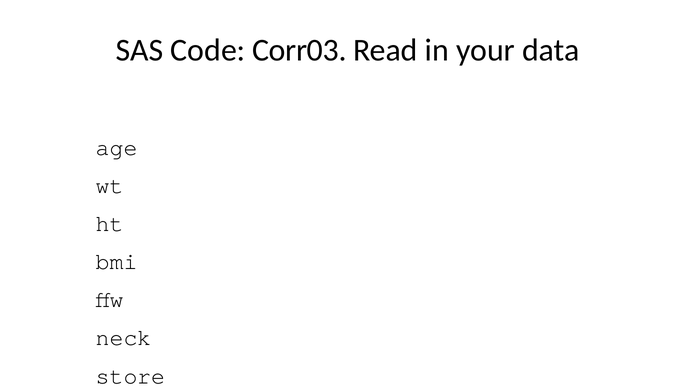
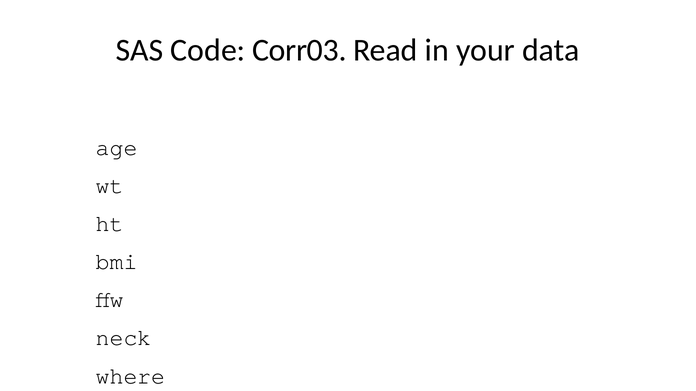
store: store -> where (130, 376)
